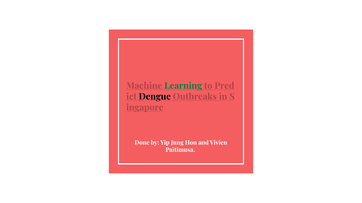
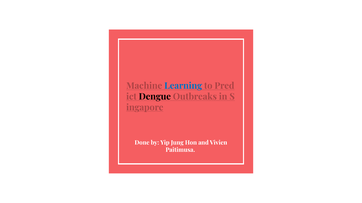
Learning colour: green -> blue (183, 86)
